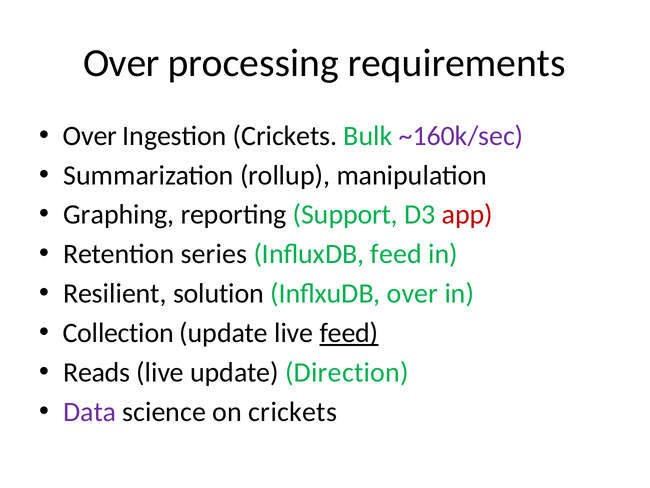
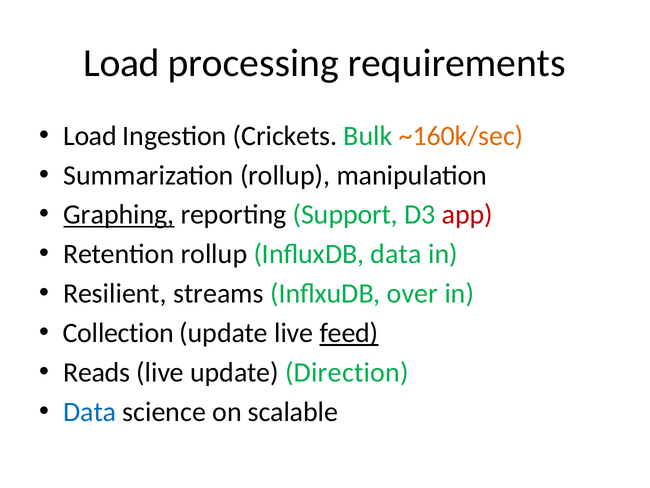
Over: Over -> Load (121, 63)
Over: Over -> Load (90, 136)
~160k/sec colour: purple -> orange (461, 136)
Graphing underline: none -> present (119, 215)
Retention series: series -> rollup (214, 254)
InfluxDB feed: feed -> data (396, 254)
solution: solution -> streams (218, 293)
Data colour: purple -> blue (90, 411)
on crickets: crickets -> scalable (293, 411)
